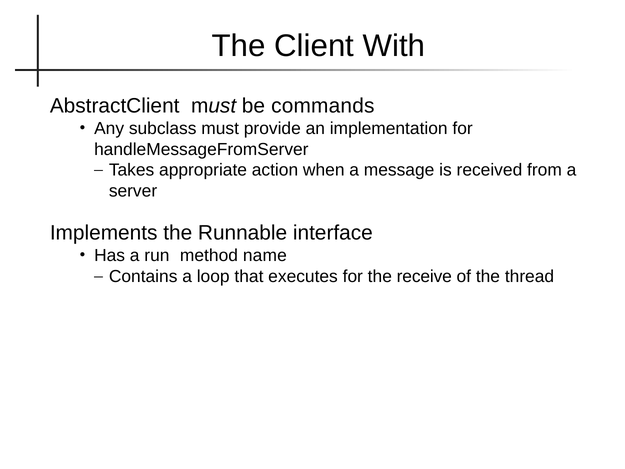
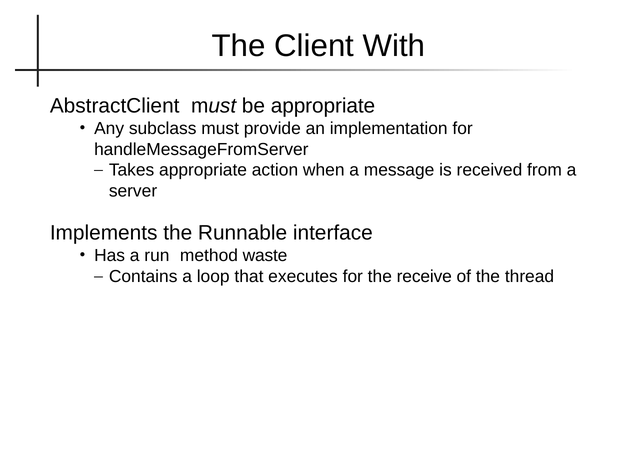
be commands: commands -> appropriate (323, 106)
name: name -> waste (265, 255)
